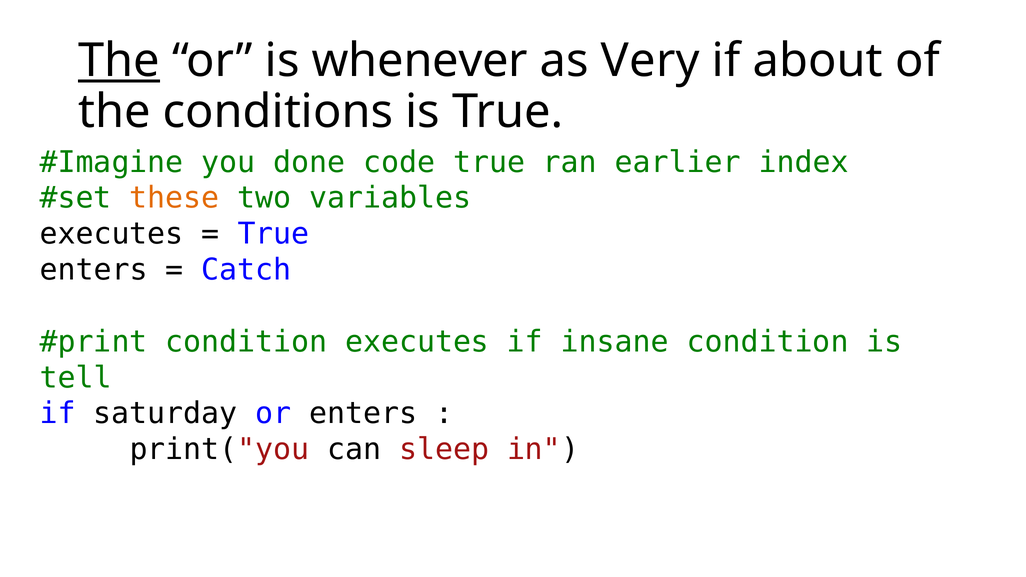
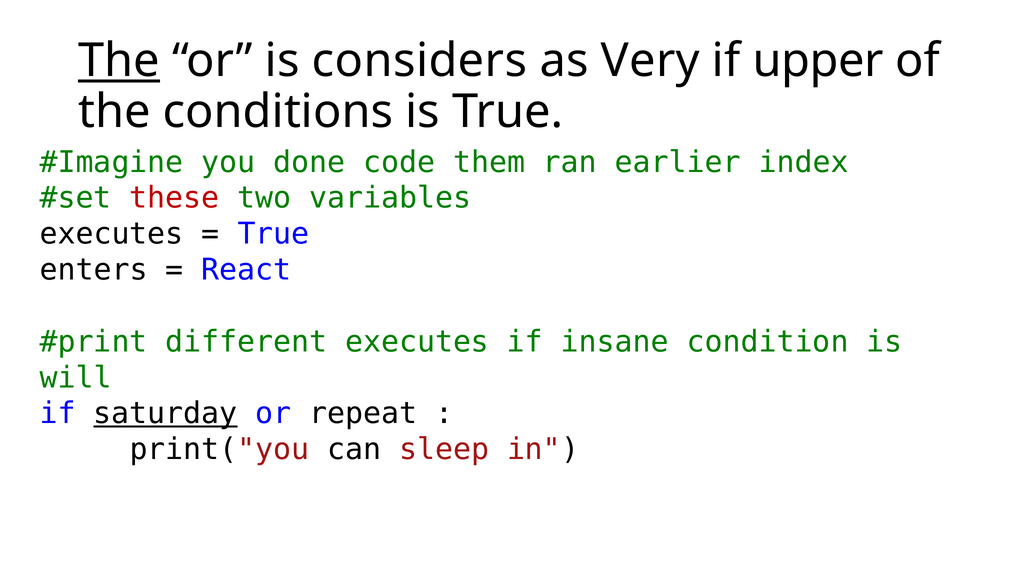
whenever: whenever -> considers (419, 61)
about: about -> upper (818, 61)
code true: true -> them (489, 162)
these colour: orange -> red (174, 198)
Catch: Catch -> React (246, 270)
condition: condition -> different (246, 342)
tell: tell -> will (76, 378)
saturday underline: none -> present (165, 414)
or enters: enters -> repeat (363, 414)
